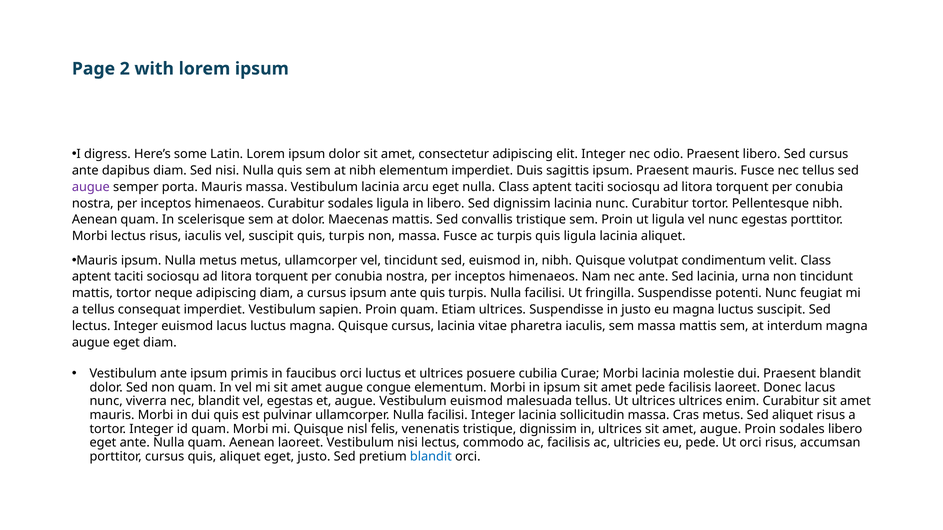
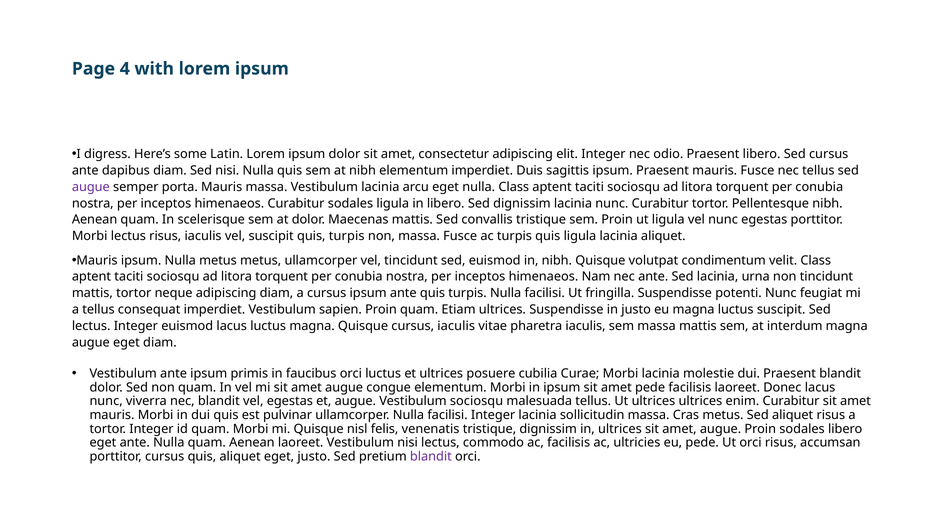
2: 2 -> 4 (125, 69)
cursus lacinia: lacinia -> iaculis (456, 326)
Vestibulum euismod: euismod -> sociosqu (477, 402)
blandit colour: blue -> purple (431, 457)
